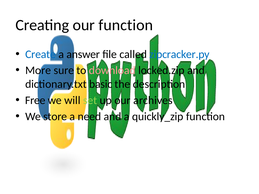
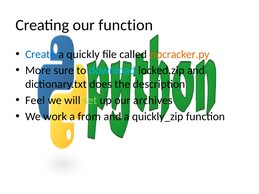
answer: answer -> quickly (83, 54)
zipcracker.py colour: blue -> orange (179, 54)
download colour: pink -> light blue (112, 70)
basic: basic -> does (101, 84)
Free: Free -> Feel (35, 100)
store: store -> work (55, 117)
need: need -> from (89, 117)
